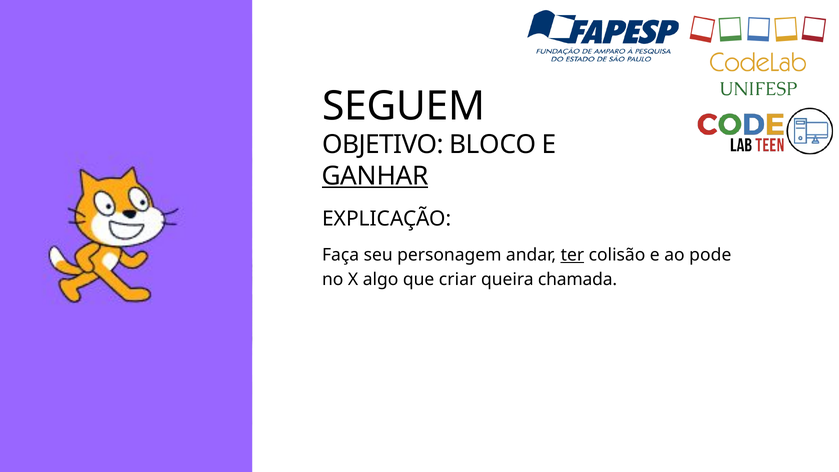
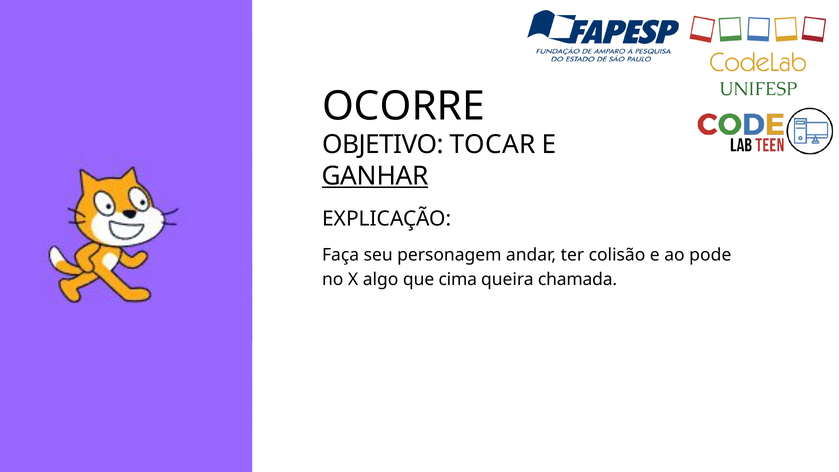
SEGUEM: SEGUEM -> OCORRE (404, 106)
BLOCO: BLOCO -> TOCAR (493, 145)
ter underline: present -> none (572, 255)
criar: criar -> cima (458, 280)
